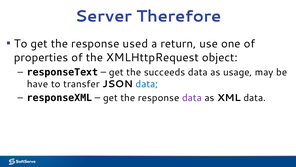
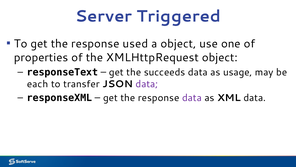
Therefore: Therefore -> Triggered (179, 16)
a return: return -> object (178, 43)
have: have -> each (38, 84)
data colour: blue -> purple (147, 84)
